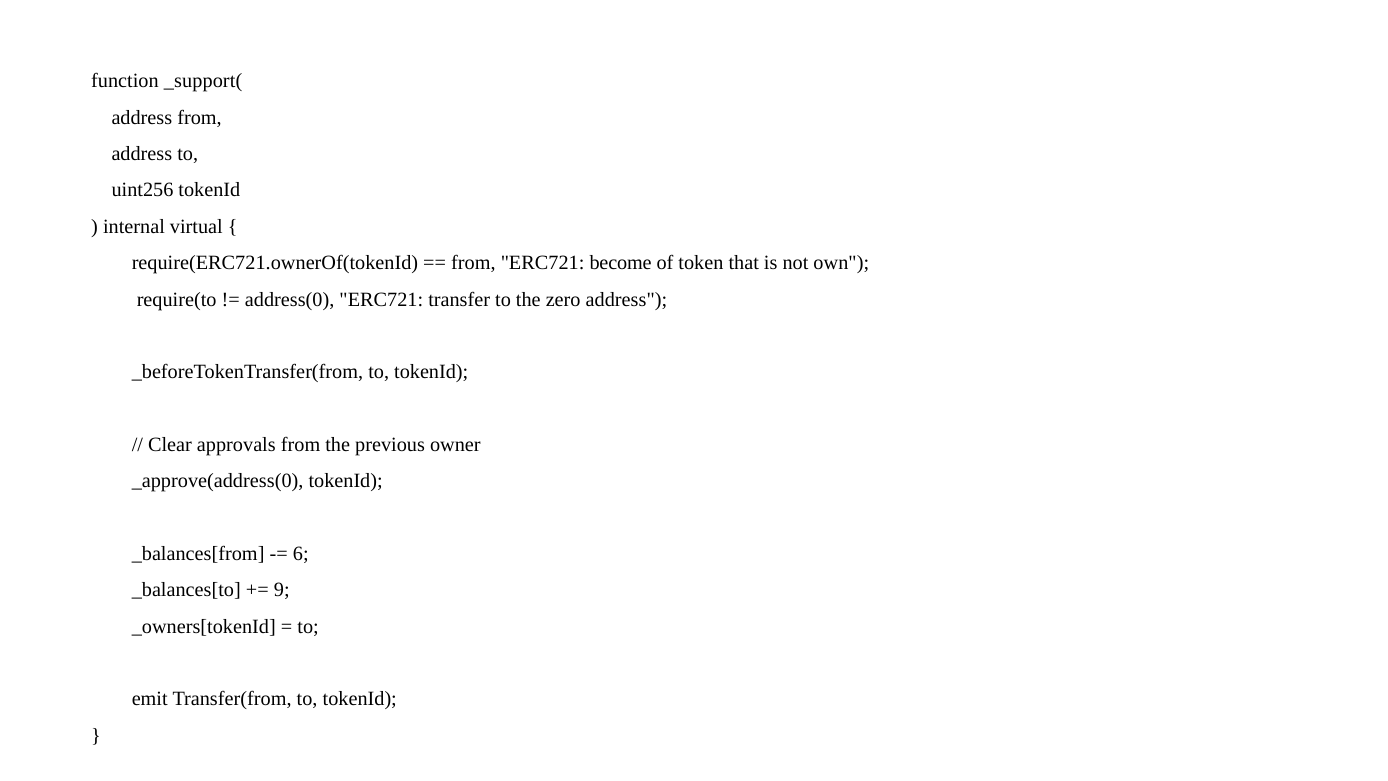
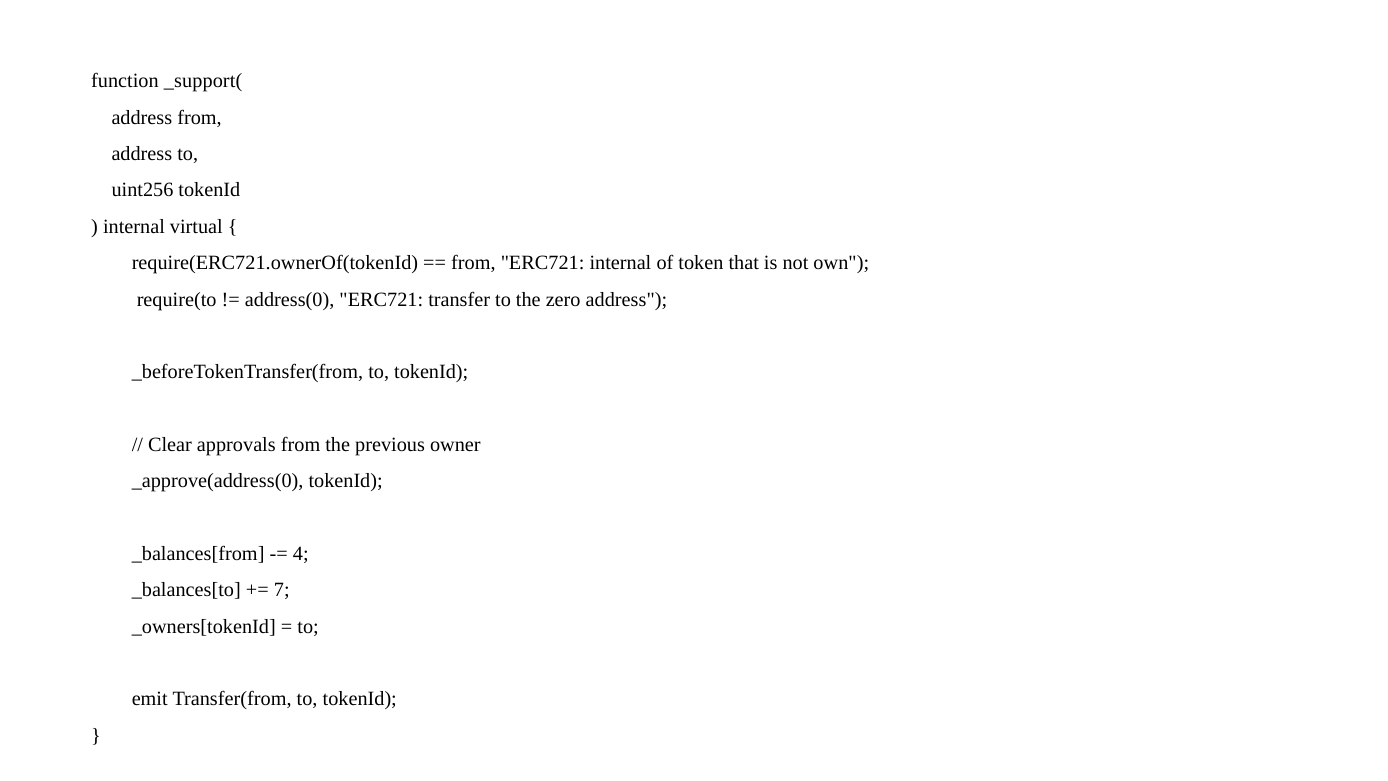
ERC721 become: become -> internal (620, 263)
6: 6 -> 4 (301, 554)
9: 9 -> 7 (282, 590)
